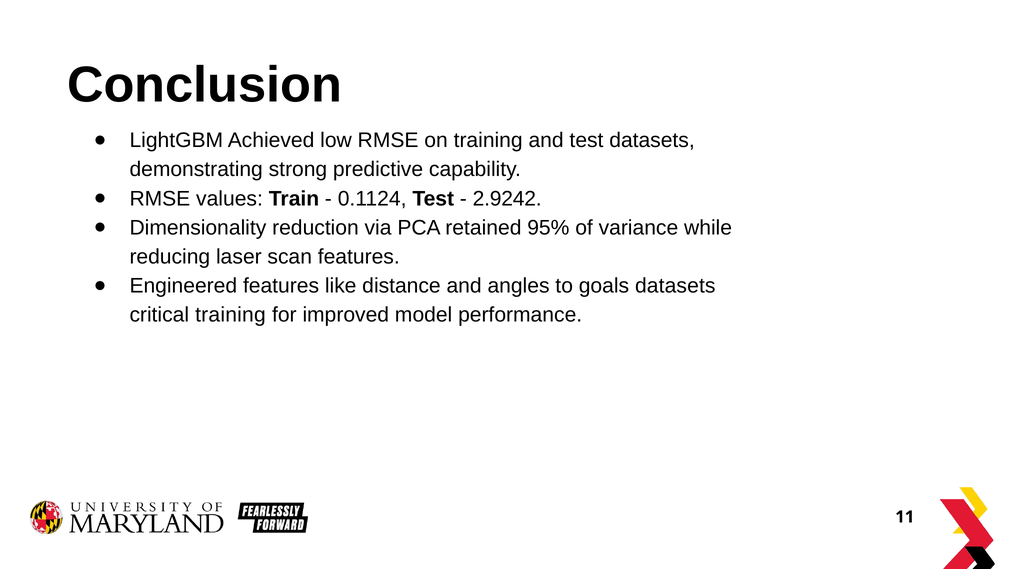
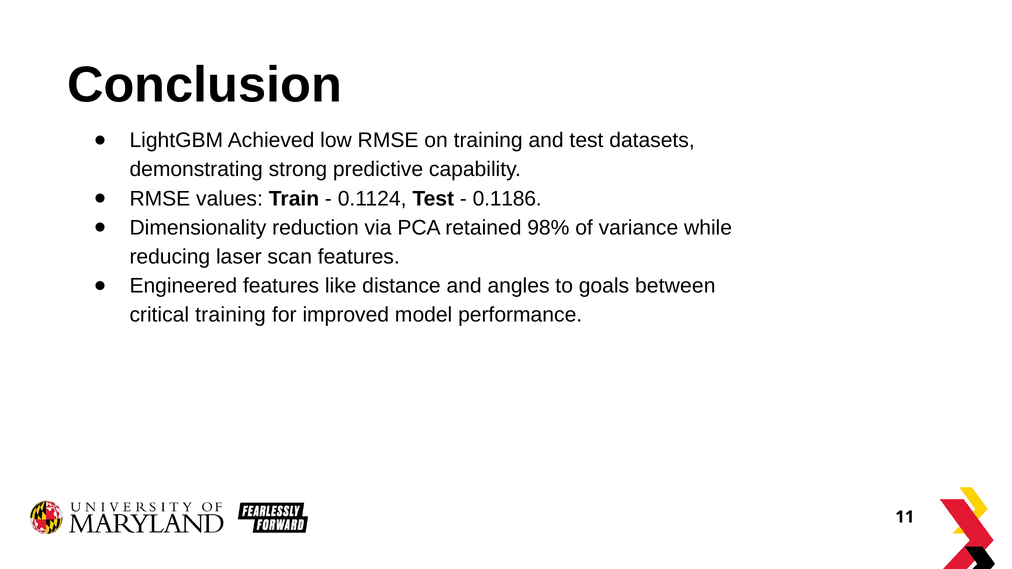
2.9242: 2.9242 -> 0.1186 (507, 199)
95%: 95% -> 98% (548, 228)
goals datasets: datasets -> between (675, 286)
